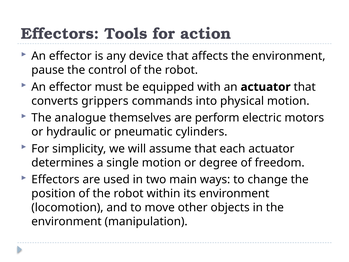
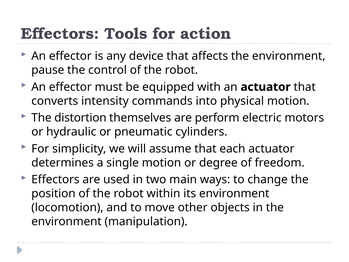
grippers: grippers -> intensity (105, 101)
analogue: analogue -> distortion (80, 118)
